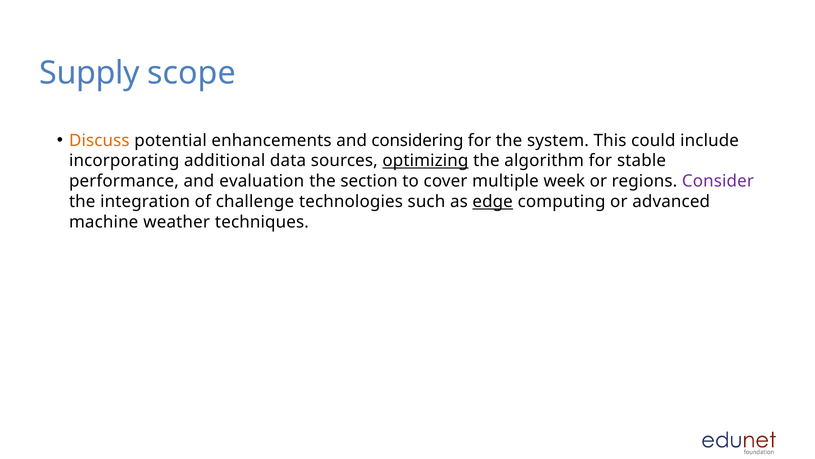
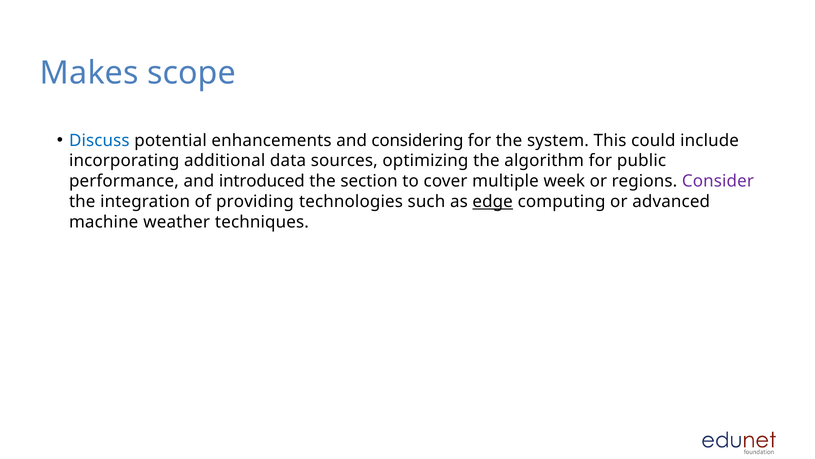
Supply: Supply -> Makes (89, 73)
Discuss colour: orange -> blue (99, 140)
optimizing underline: present -> none (425, 161)
stable: stable -> public (642, 161)
evaluation: evaluation -> introduced (262, 181)
challenge: challenge -> providing (255, 201)
